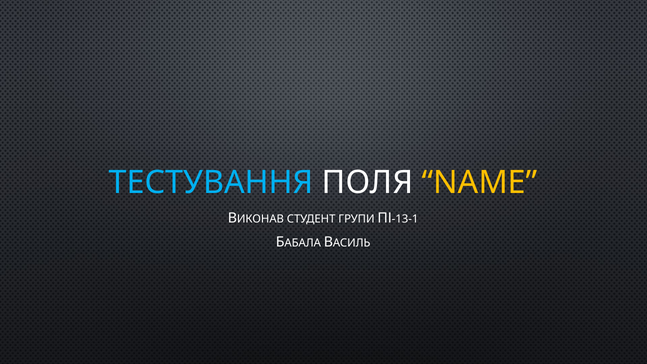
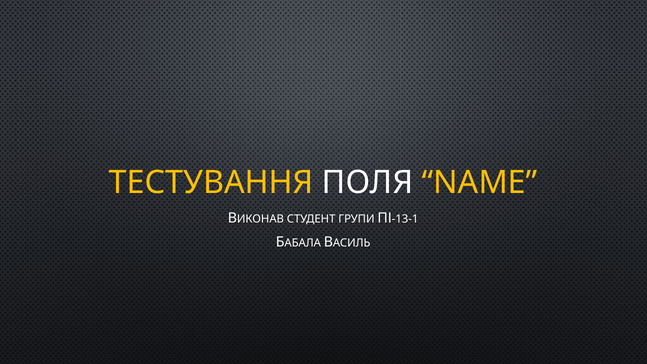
ТЕСТУВАННЯ colour: light blue -> yellow (211, 183)
